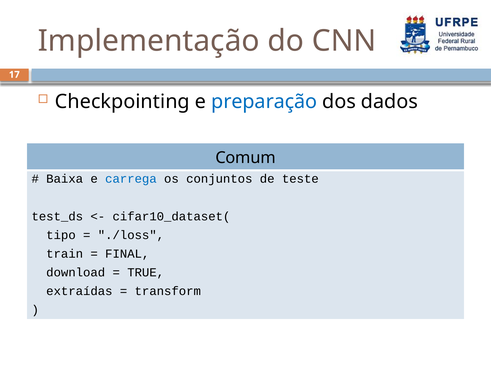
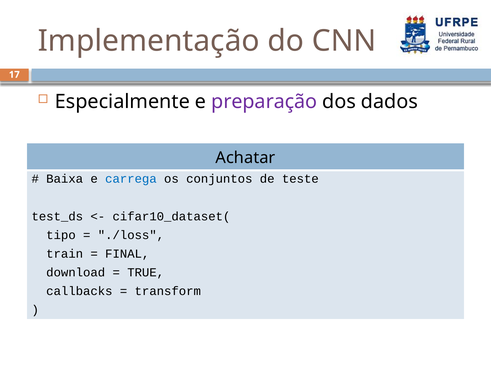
Checkpointing: Checkpointing -> Especialmente (122, 102)
preparação colour: blue -> purple (264, 102)
Comum: Comum -> Achatar (245, 158)
extraídas: extraídas -> callbacks (79, 291)
